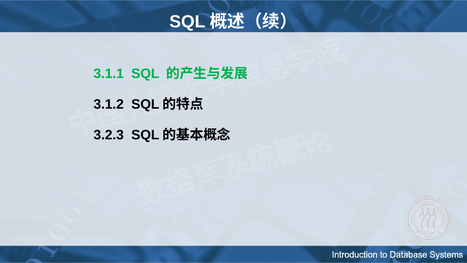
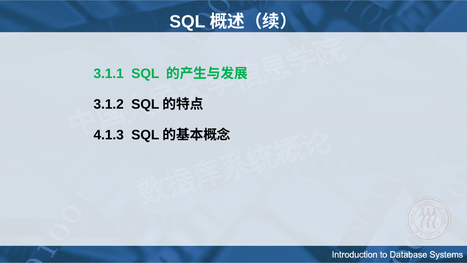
3.2.3: 3.2.3 -> 4.1.3 (109, 135)
